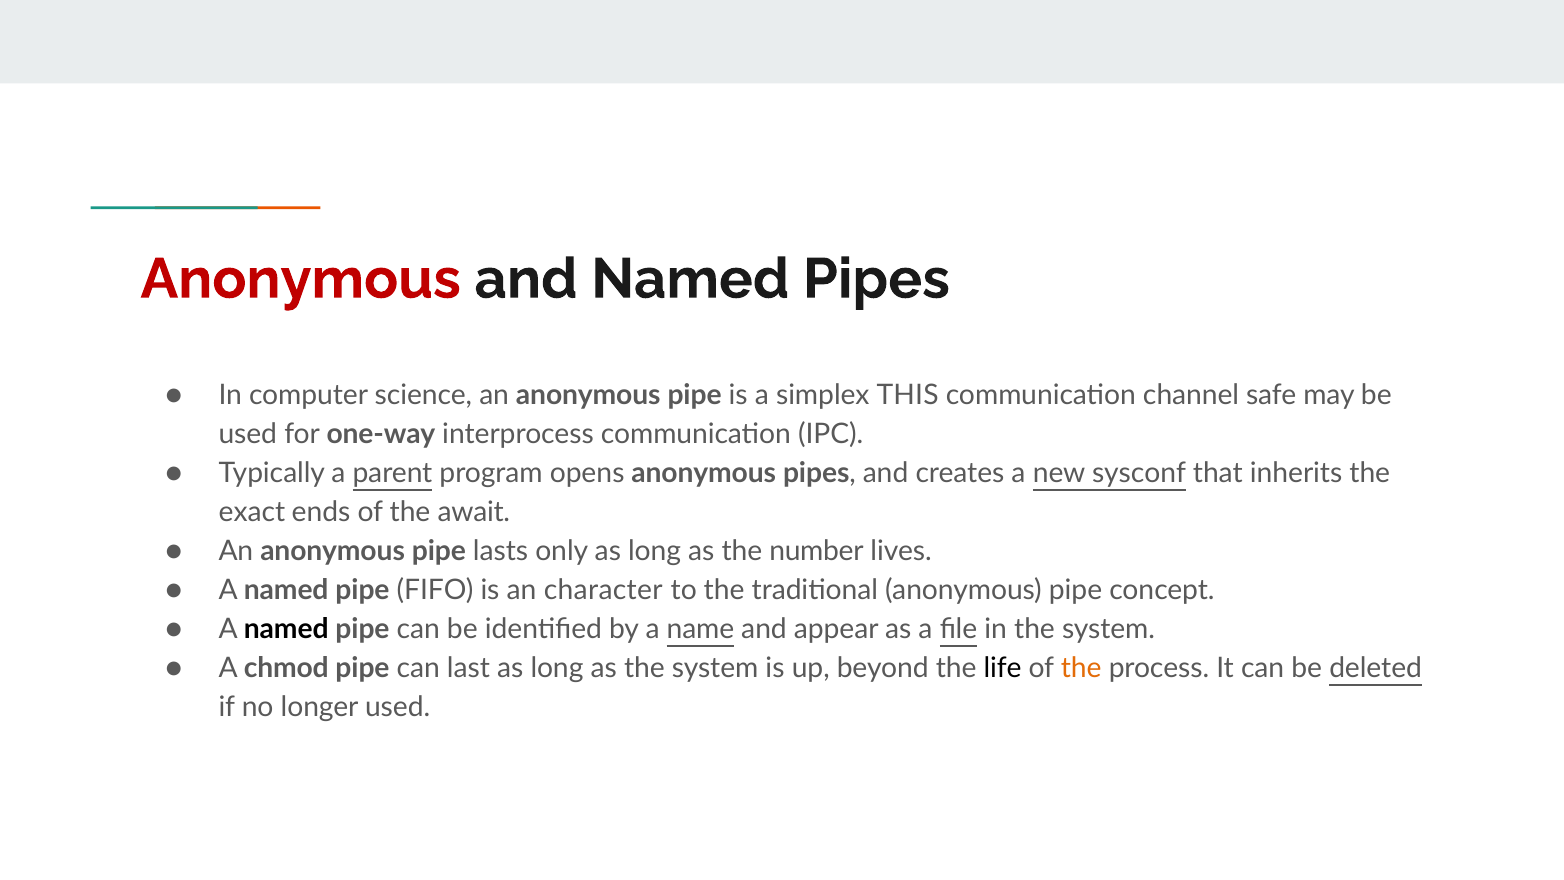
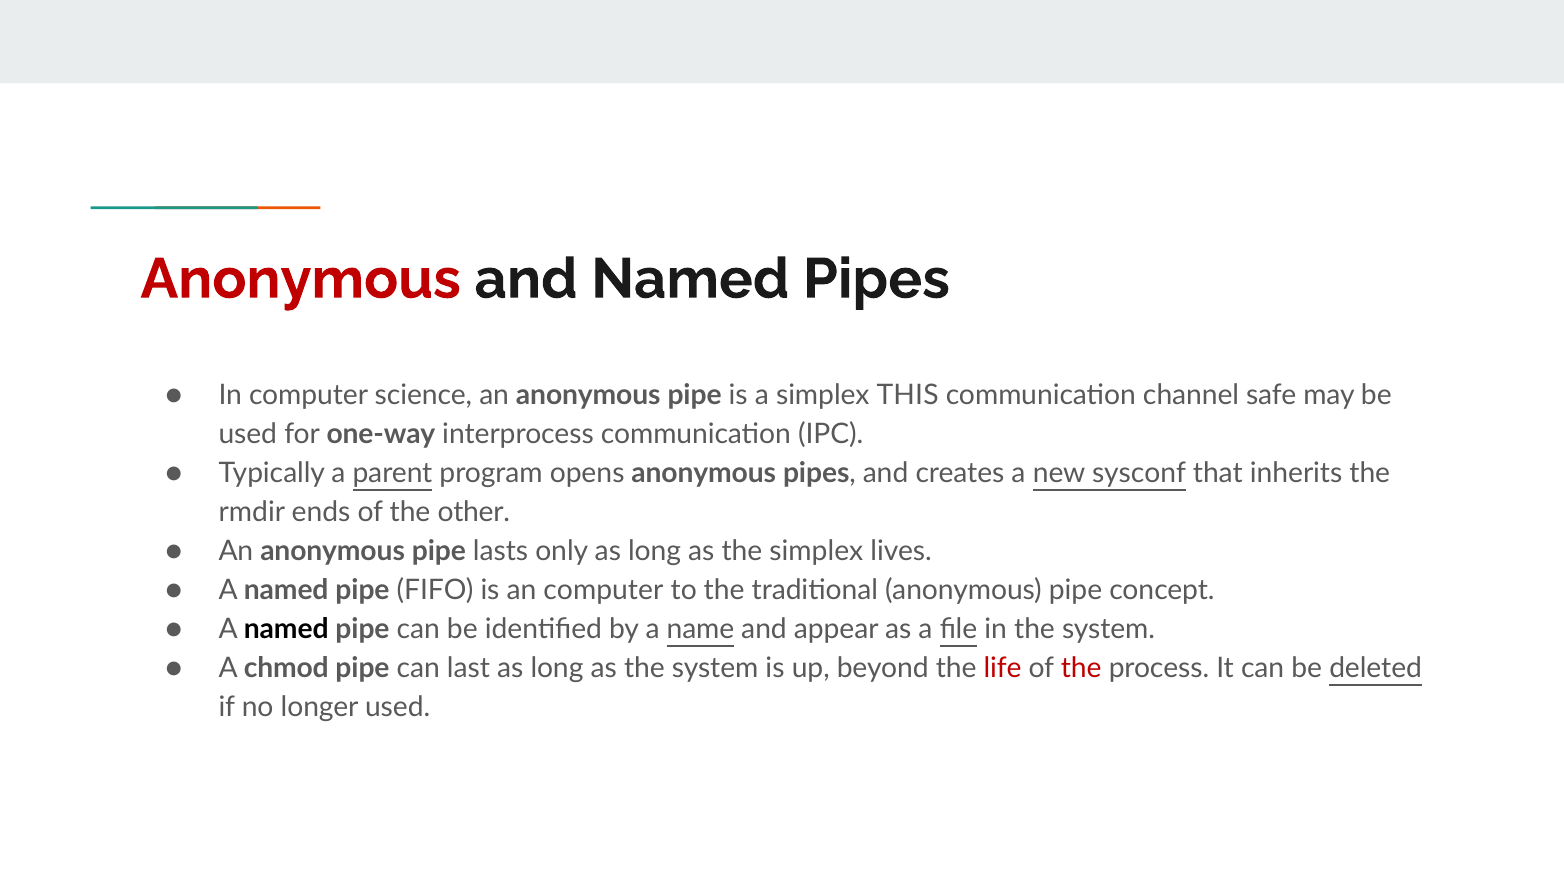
exact: exact -> rmdir (252, 512)
await: await -> other (474, 512)
the number: number -> simplex (816, 551)
an character: character -> computer (603, 590)
life colour: black -> red (1003, 668)
the colour: orange -> red (1081, 668)
